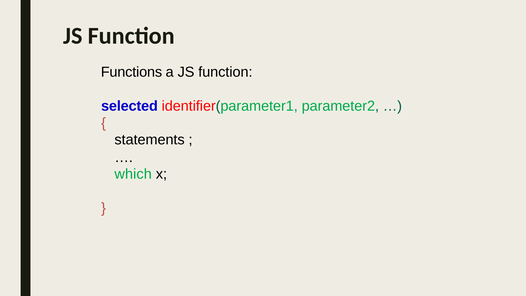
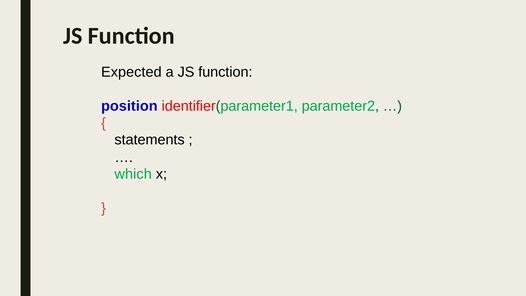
Functions: Functions -> Expected (131, 72)
selected: selected -> position (129, 106)
